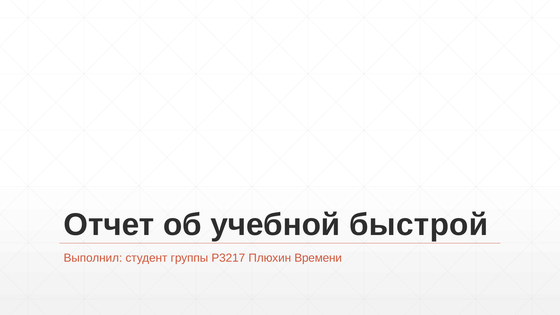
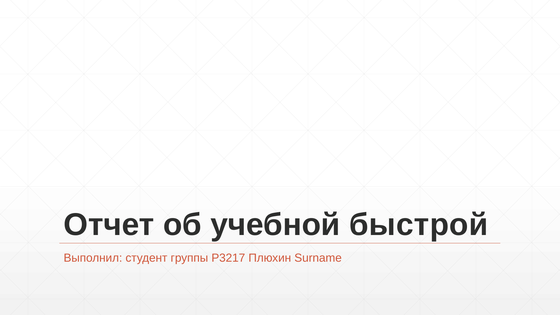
Времени: Времени -> Surname (318, 258)
